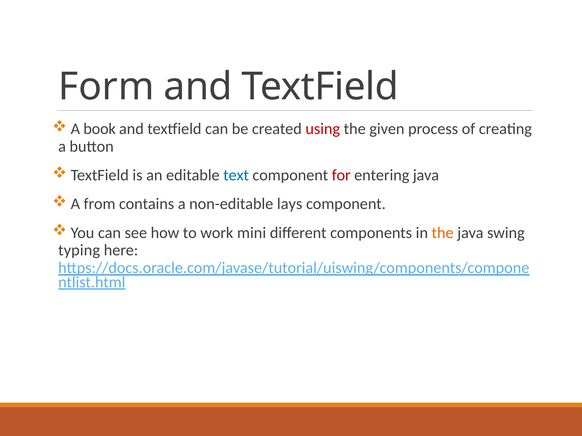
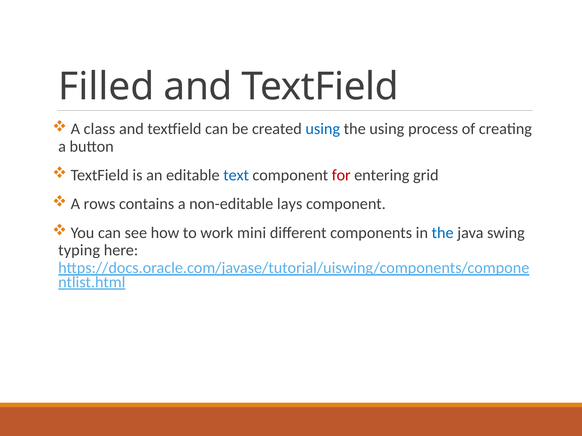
Form: Form -> Filled (106, 87)
book: book -> class (99, 129)
using colour: red -> blue (323, 129)
the given: given -> using (387, 129)
entering java: java -> grid (426, 175)
from: from -> rows (100, 204)
the colour: orange -> blue (443, 233)
